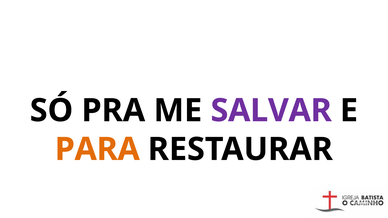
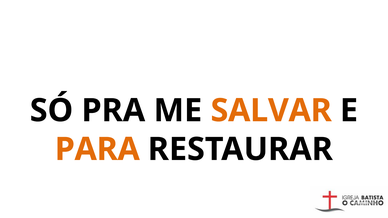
SALVAR colour: purple -> orange (271, 111)
